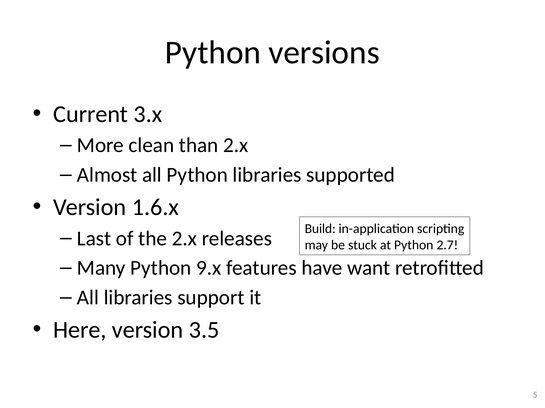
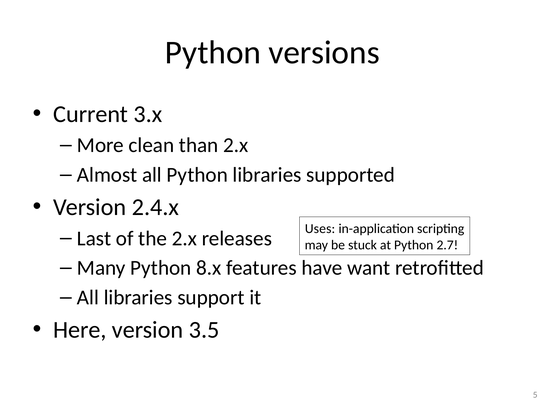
1.6.x: 1.6.x -> 2.4.x (155, 208)
Build: Build -> Uses (320, 229)
9.x: 9.x -> 8.x (209, 268)
